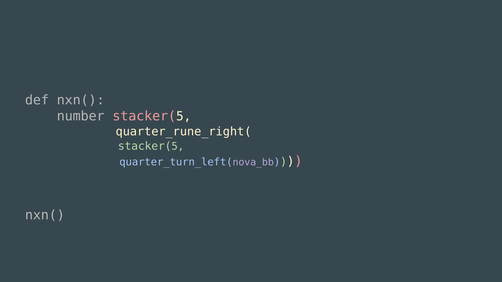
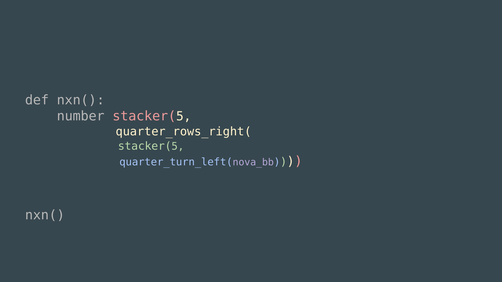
quarter_rune_right(: quarter_rune_right( -> quarter_rows_right( (184, 132)
